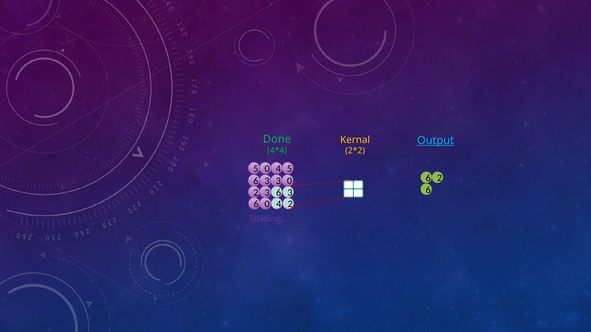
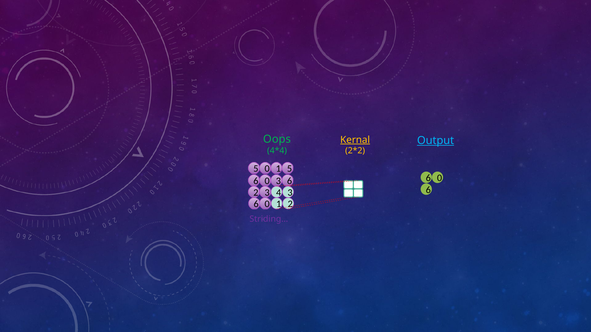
Done: Done -> Oops (277, 139)
Kernal underline: none -> present (355, 140)
4: 4 -> 1 (278, 169)
2: 2 -> 0 (440, 178)
3: 3 -> 0 (267, 181)
0: 0 -> 6 (290, 181)
2 3 6: 6 -> 4 (279, 193)
6 0 4: 4 -> 1 (279, 204)
